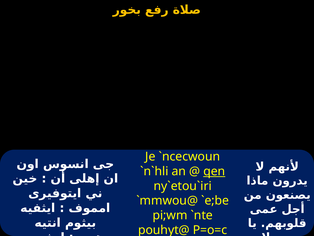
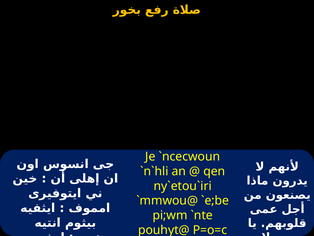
qen underline: present -> none (214, 171)
